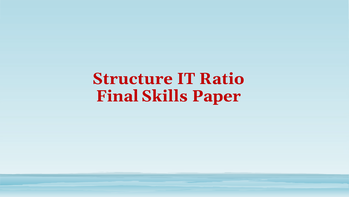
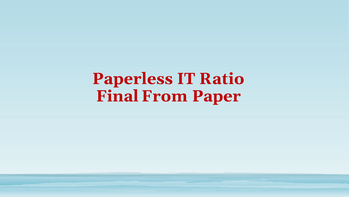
Structure: Structure -> Paperless (133, 78)
Skills: Skills -> From (164, 96)
